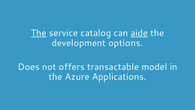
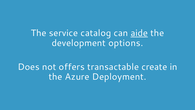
The underline: present -> none (39, 33)
model: model -> create (154, 67)
Applications: Applications -> Deployment (119, 77)
